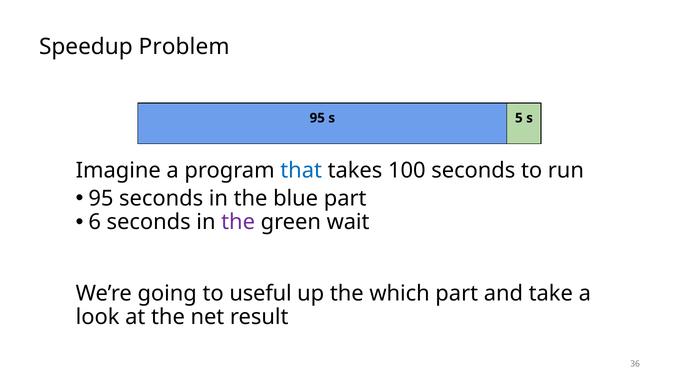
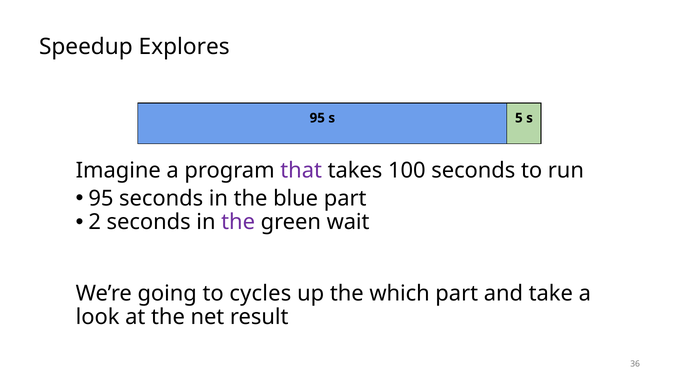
Problem: Problem -> Explores (184, 47)
that colour: blue -> purple (301, 170)
6: 6 -> 2 (95, 222)
useful: useful -> cycles (260, 293)
